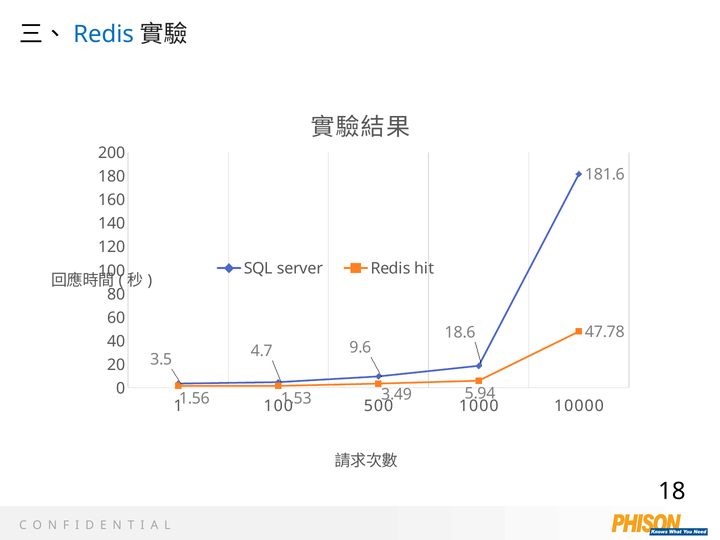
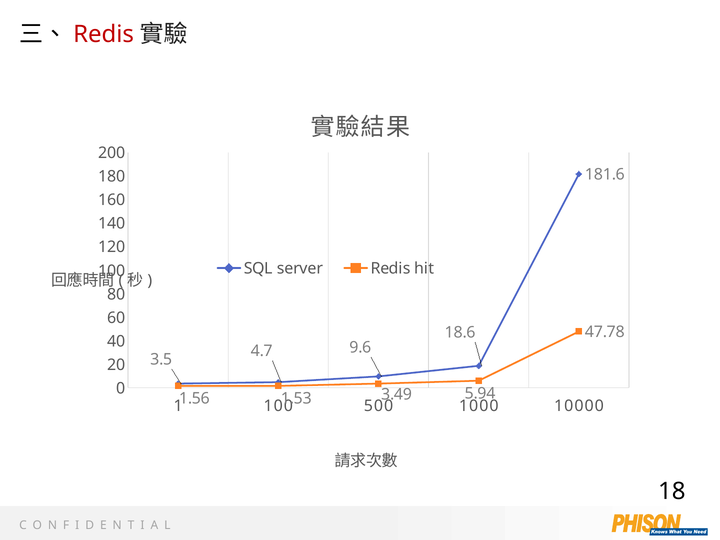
Redis colour: blue -> red (104, 35)
